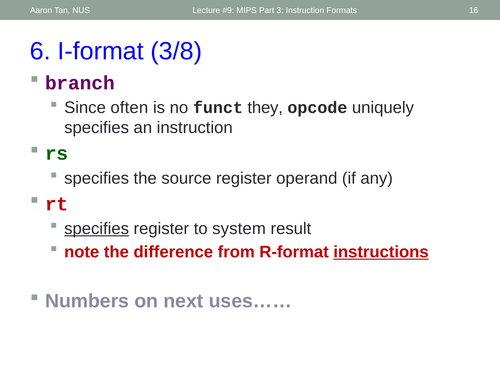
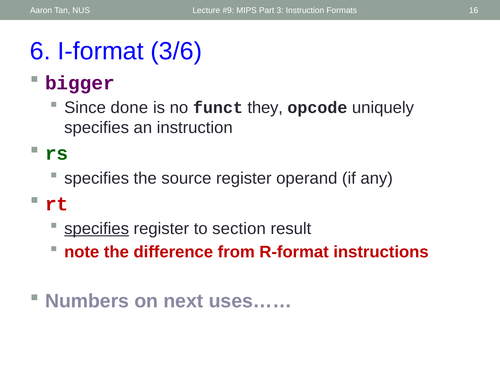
3/8: 3/8 -> 3/6 (176, 51)
branch: branch -> bigger (80, 83)
often: often -> done (129, 108)
system: system -> section (239, 229)
instructions underline: present -> none (381, 252)
